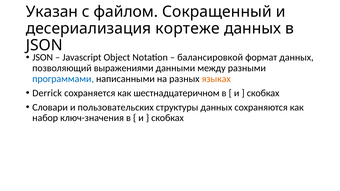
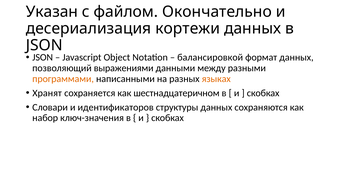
Сокращенный: Сокращенный -> Окончательно (217, 12)
кортеже: кортеже -> кортежи (188, 29)
программами colour: blue -> orange (63, 79)
Derrick: Derrick -> Хранят (47, 93)
пользовательских: пользовательских -> идентификаторов (116, 107)
